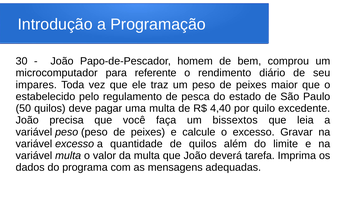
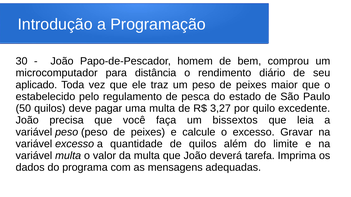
referente: referente -> distância (156, 73)
impares: impares -> aplicado (36, 85)
4,40: 4,40 -> 3,27 (221, 109)
